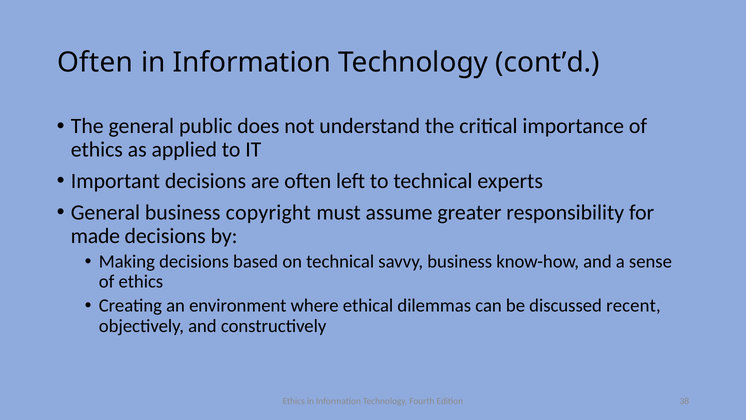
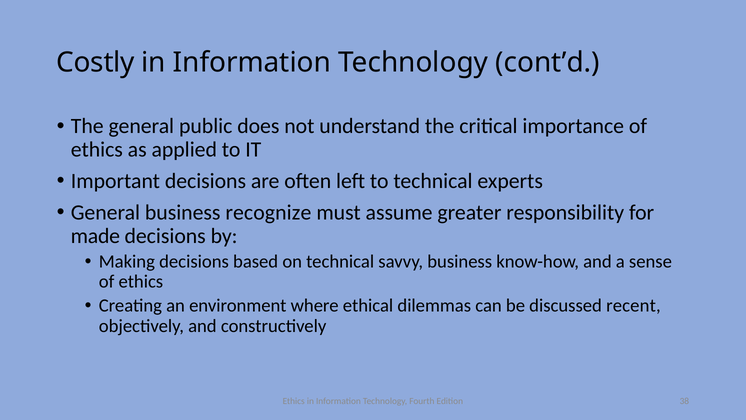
Often: Often -> Costly (95, 63)
copyright: copyright -> recognize (268, 212)
